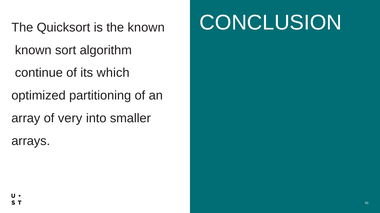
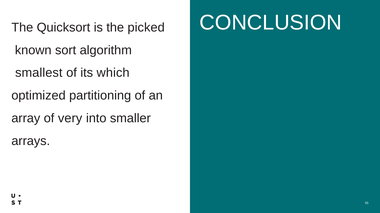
the known: known -> picked (146, 27)
continue: continue -> smallest (39, 73)
